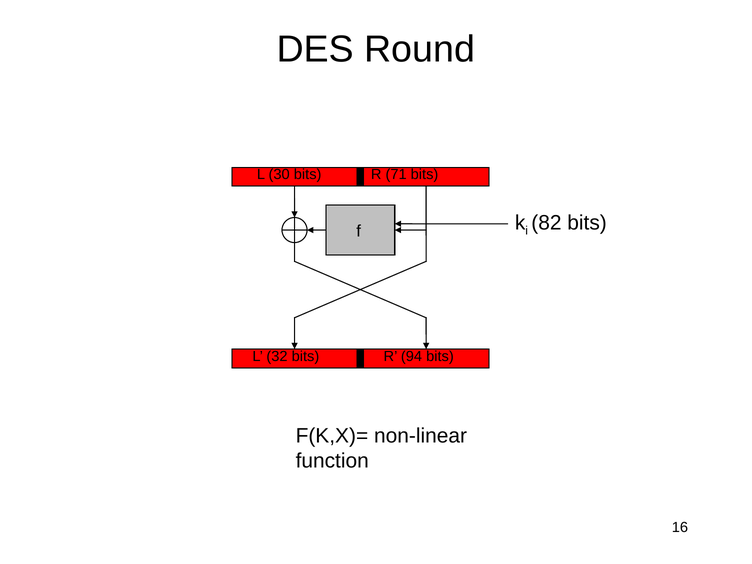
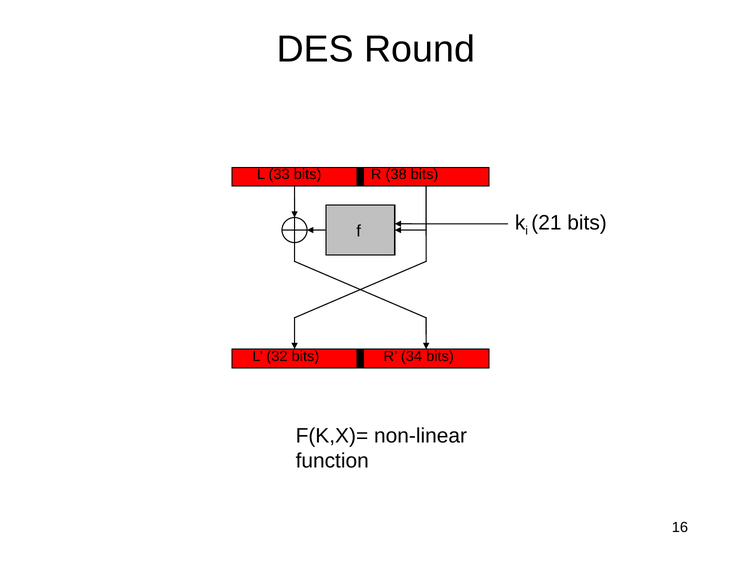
30: 30 -> 33 (279, 175)
71: 71 -> 38 (396, 175)
82: 82 -> 21 (546, 223)
94: 94 -> 34 (411, 356)
